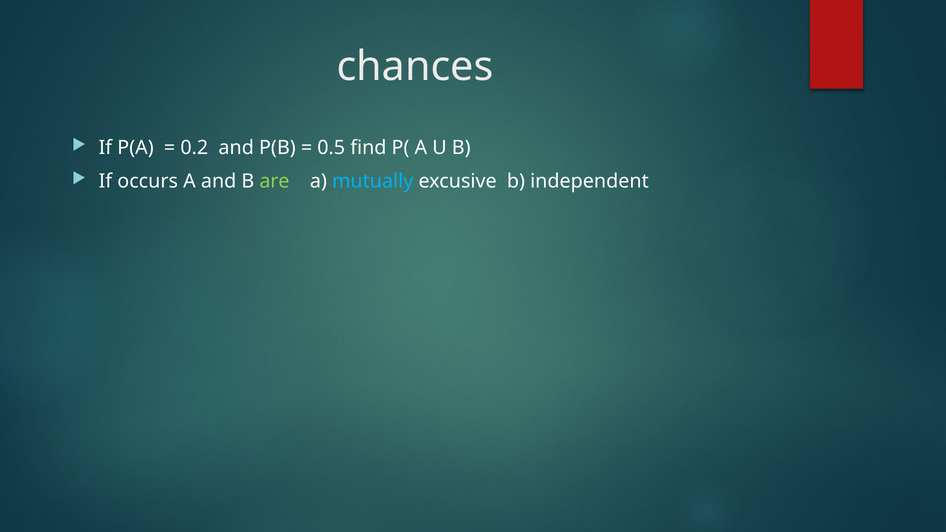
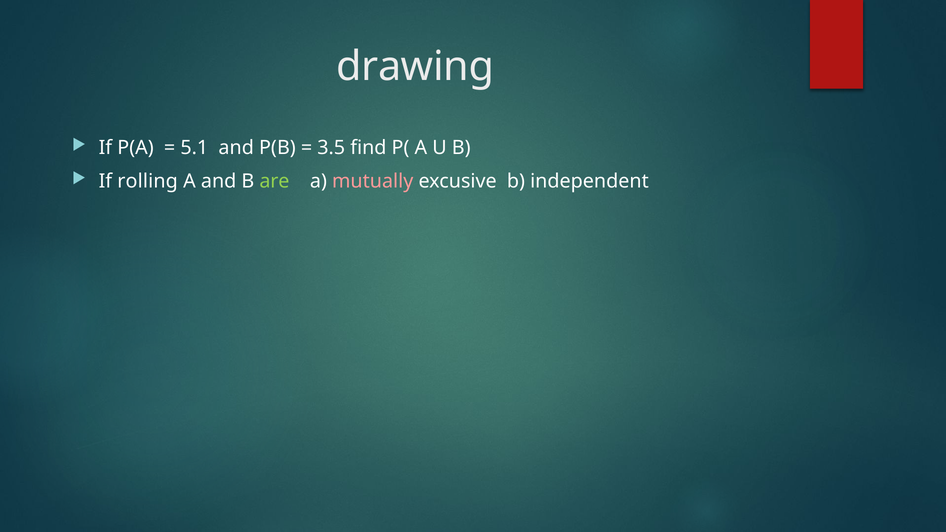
chances: chances -> drawing (415, 66)
0.2: 0.2 -> 5.1 (194, 148)
0.5: 0.5 -> 3.5 (331, 148)
occurs: occurs -> rolling (148, 181)
mutually colour: light blue -> pink (373, 181)
